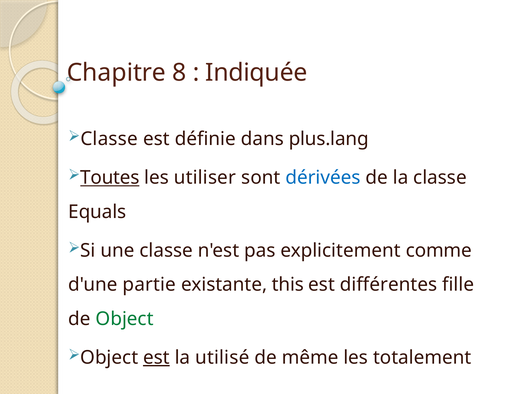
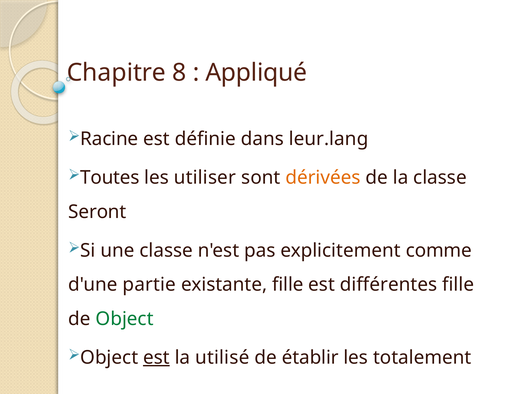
Indiquée: Indiquée -> Appliqué (256, 72)
Classe: Classe -> Racine (109, 139)
plus.lang: plus.lang -> leur.lang (329, 139)
Toutes underline: present -> none (110, 178)
dérivées colour: blue -> orange (323, 178)
Equals: Equals -> Seront (97, 212)
existante this: this -> fille (288, 284)
même: même -> établir (310, 357)
